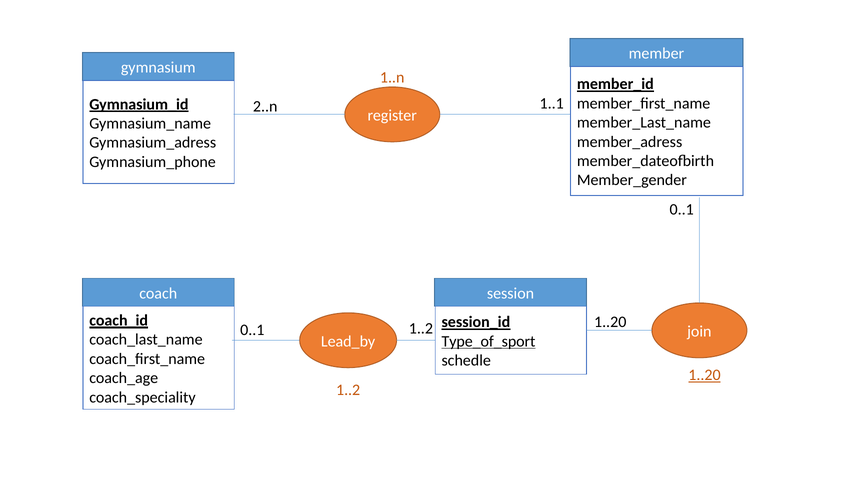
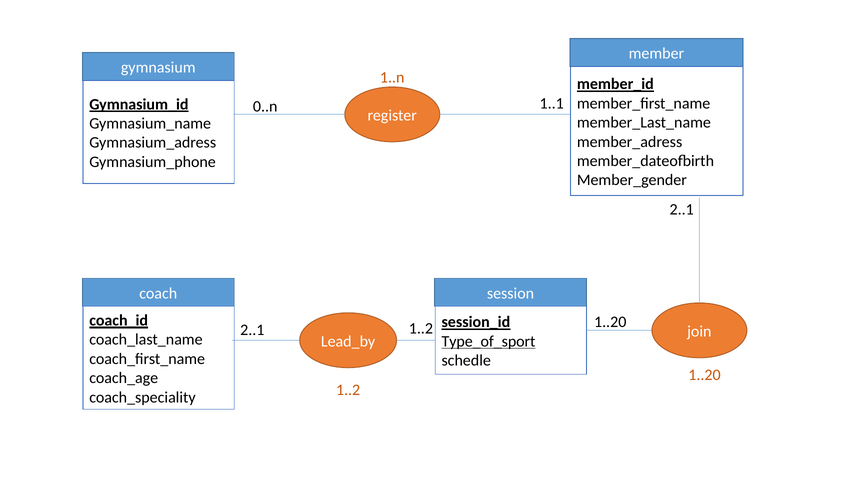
2..n: 2..n -> 0..n (265, 107)
0..1: 0..1 -> 2..1 (682, 210)
0..1: 0..1 -> 2..1 (252, 330)
1..20 underline: present -> none (705, 375)
